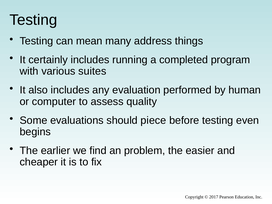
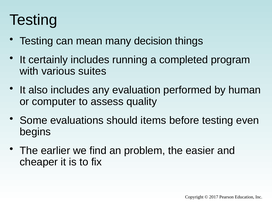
address: address -> decision (153, 41)
piece: piece -> items (153, 120)
